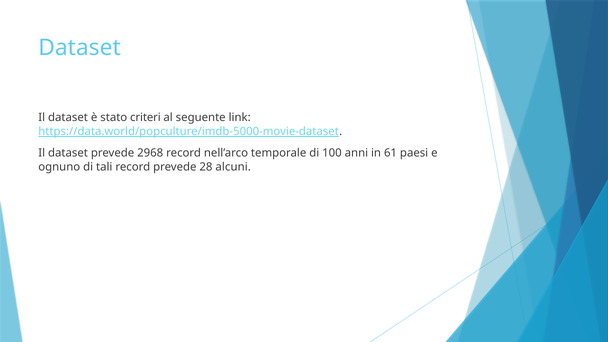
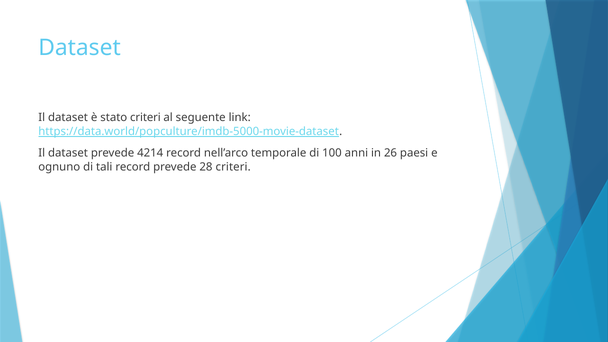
2968: 2968 -> 4214 (150, 153)
61: 61 -> 26 (391, 153)
28 alcuni: alcuni -> criteri (233, 167)
